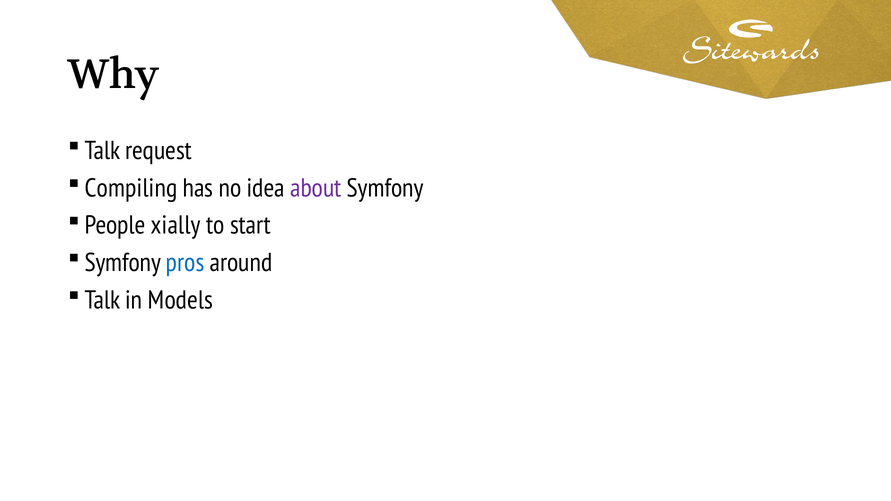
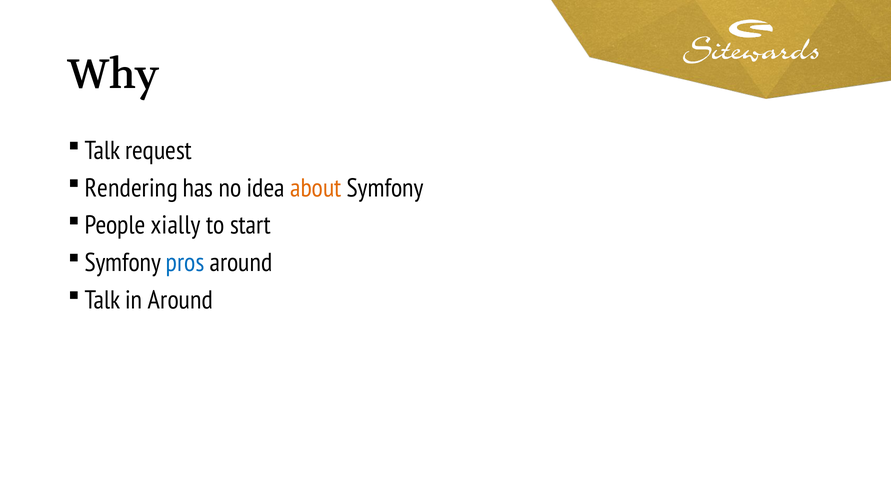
Compiling: Compiling -> Rendering (131, 188)
about colour: purple -> orange (316, 188)
in Models: Models -> Around (181, 300)
